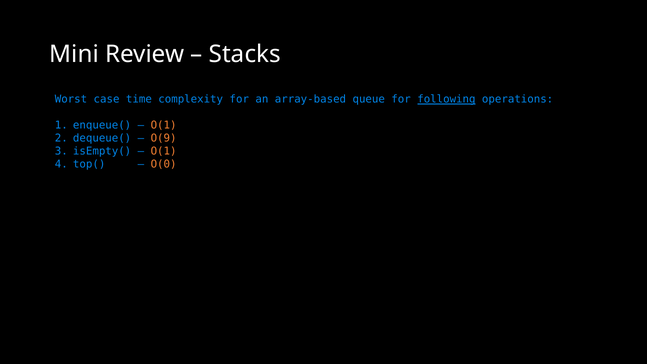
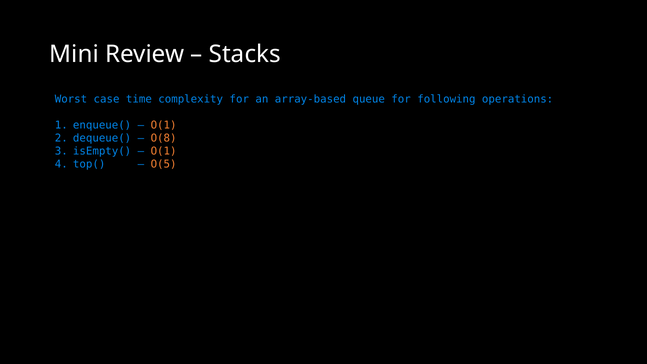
following underline: present -> none (446, 99)
O(9: O(9 -> O(8 (164, 138)
O(0: O(0 -> O(5 (164, 164)
